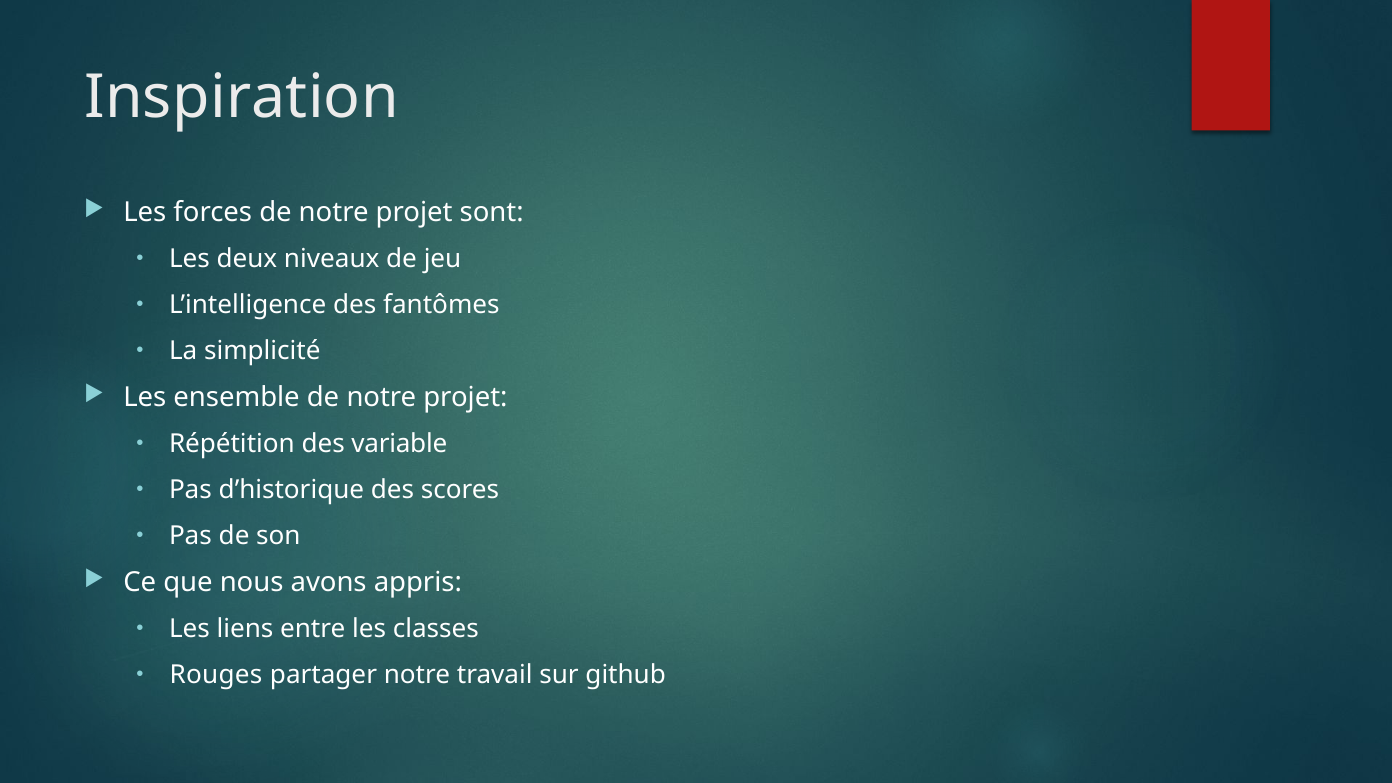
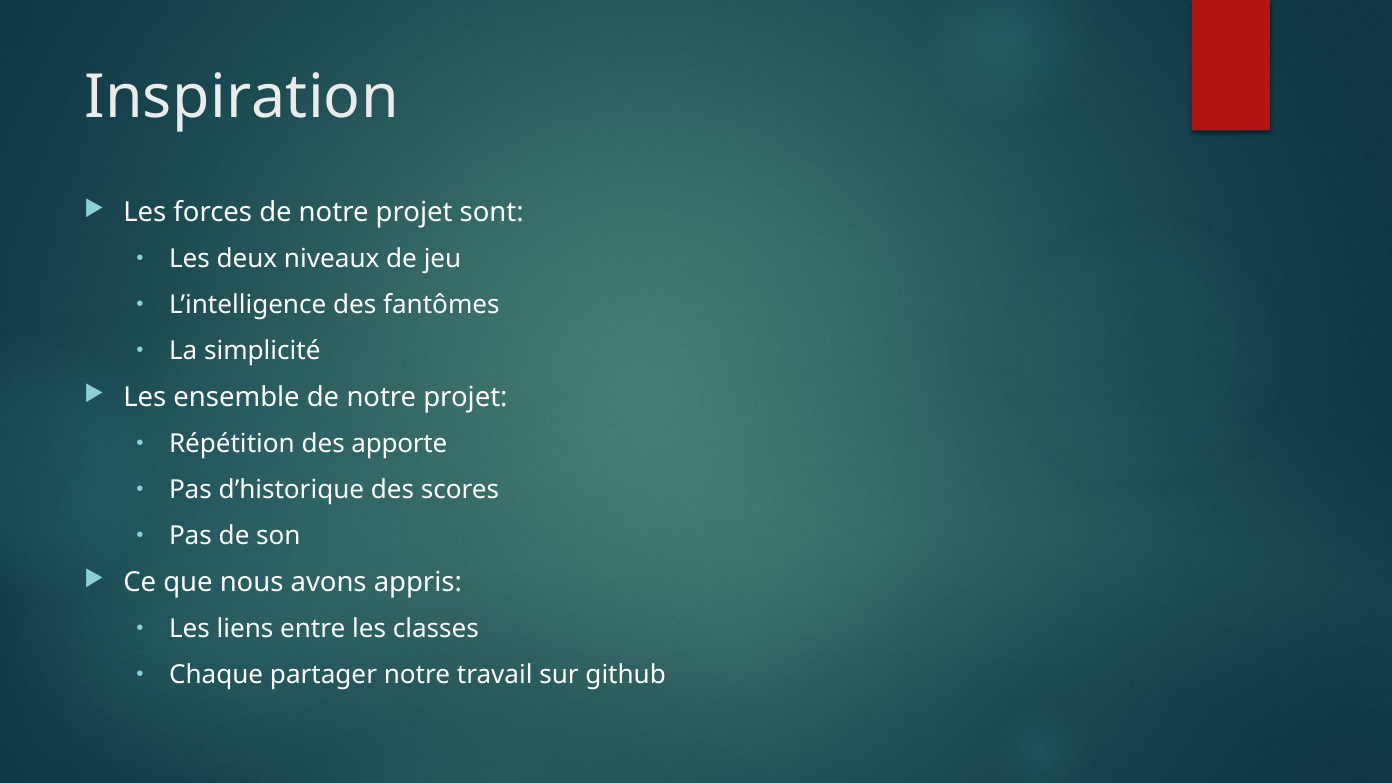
variable: variable -> apporte (399, 444)
Rouges: Rouges -> Chaque (216, 675)
